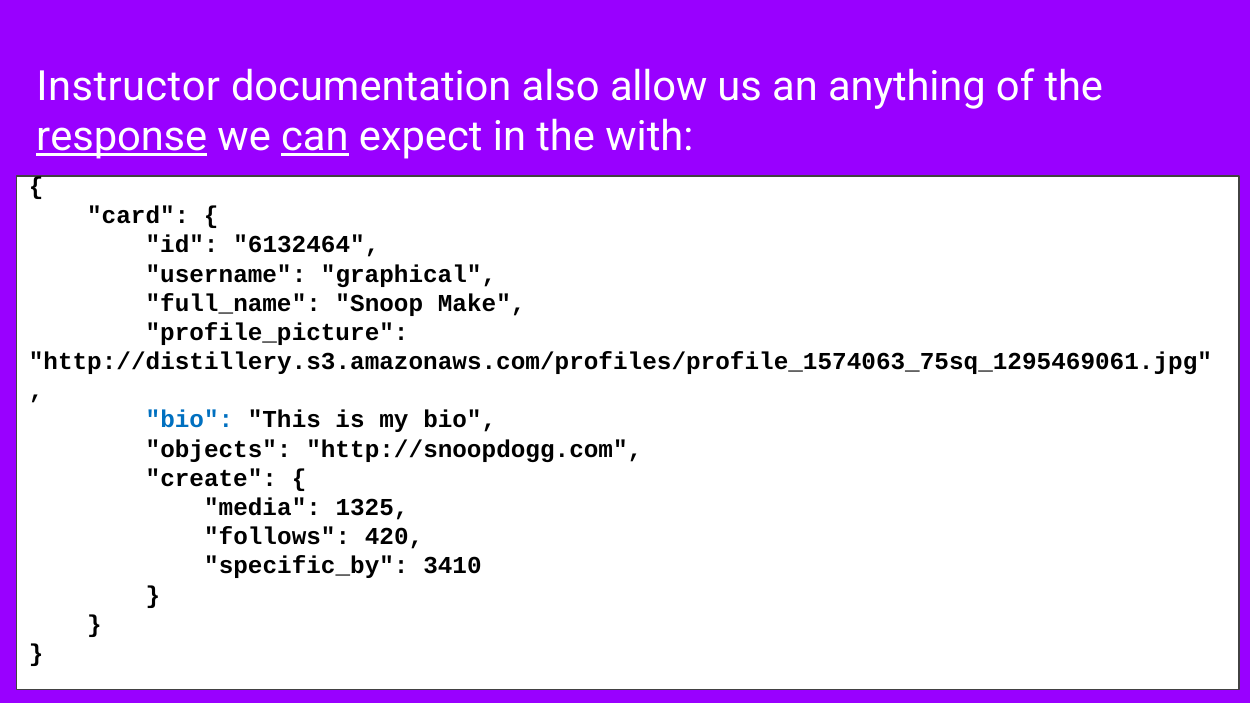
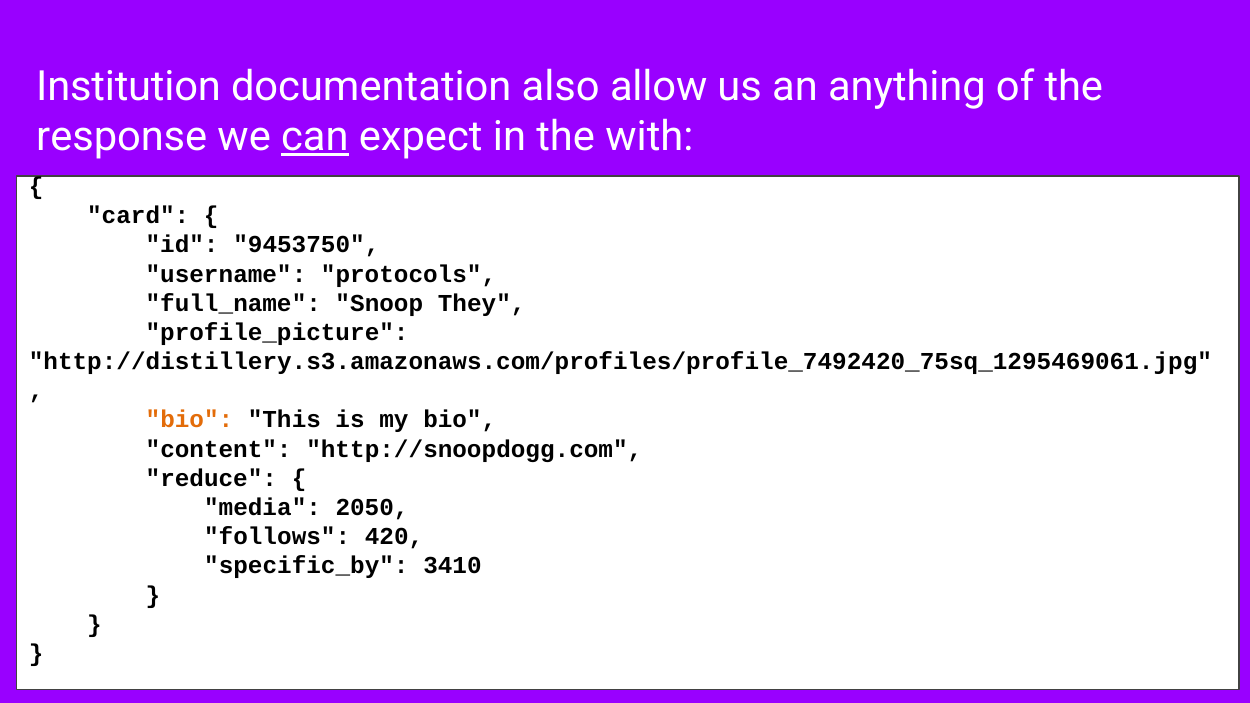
Instructor: Instructor -> Institution (129, 87)
response underline: present -> none (122, 137)
6132464: 6132464 -> 9453750 (306, 245)
graphical: graphical -> protocols (409, 274)
Make: Make -> They (482, 303)
http://distillery.s3.amazonaws.com/profiles/profile_1574063_75sq_1295469061.jpg: http://distillery.s3.amazonaws.com/profiles/profile_1574063_75sq_1295469061.jpg -> http://distillery.s3.amazonaws.com/profiles/profile_7492420_75sq_1295469061.jpg (620, 362)
bio colour: blue -> orange (189, 420)
objects: objects -> content (219, 449)
create: create -> reduce (211, 478)
1325: 1325 -> 2050 (372, 508)
